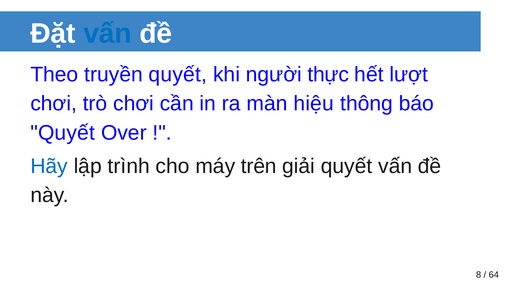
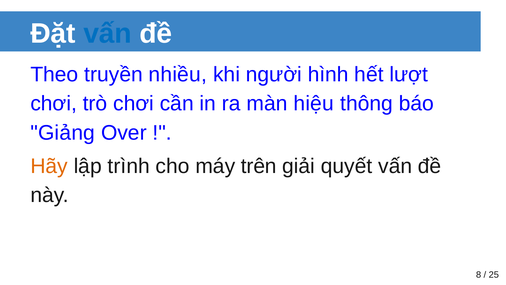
truyền quyết: quyết -> nhiều (178, 74)
thực: thực -> hình (328, 74)
Quyết: Quyết -> Giảng (63, 133)
Hãy colour: blue -> orange (49, 166)
64: 64 -> 25 (494, 274)
